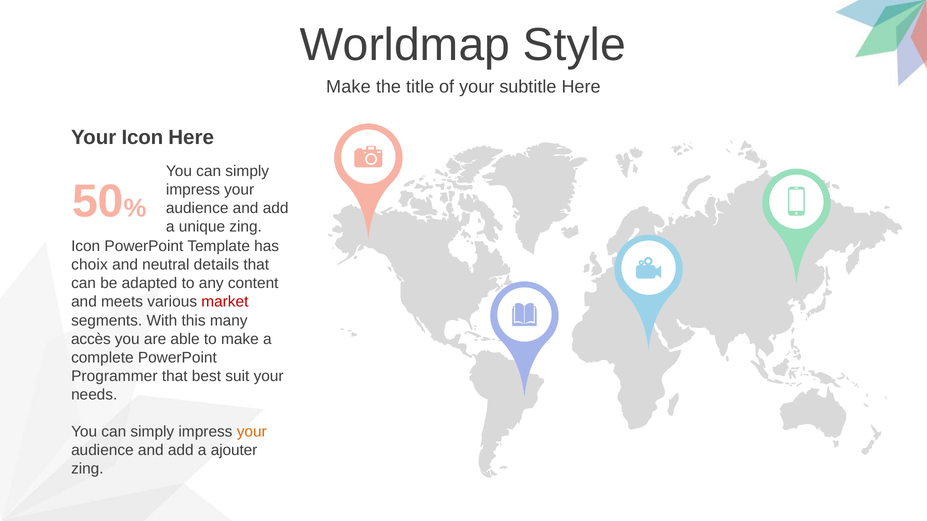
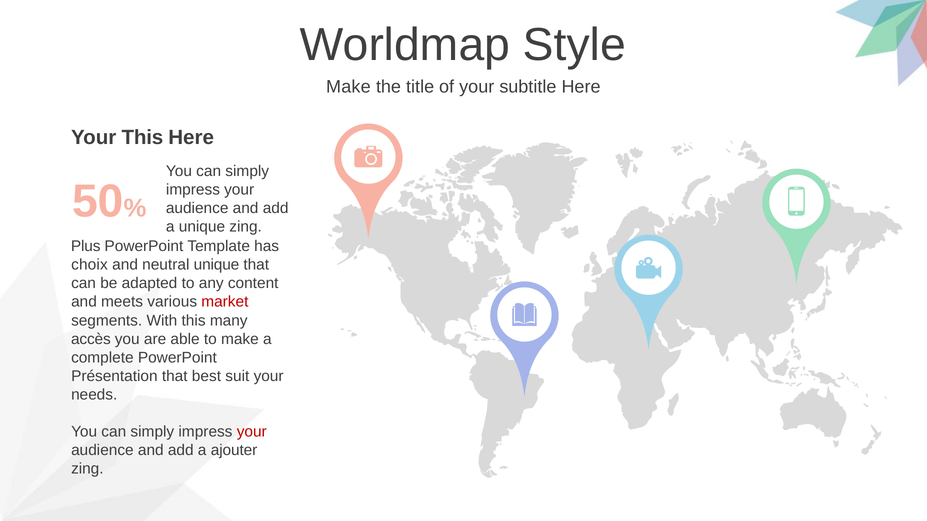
Your Icon: Icon -> This (142, 138)
Icon: Icon -> Plus (86, 247)
neutral details: details -> unique (217, 265)
Programmer: Programmer -> Présentation (114, 376)
your colour: orange -> red (252, 432)
